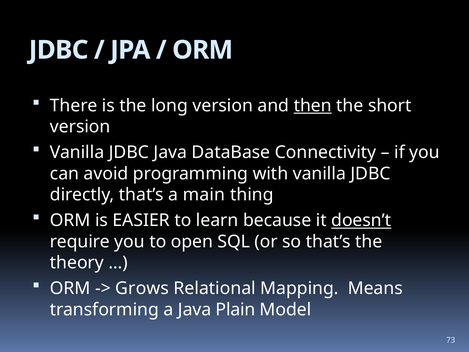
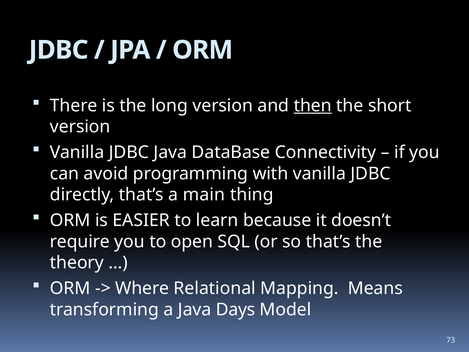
doesn’t underline: present -> none (361, 220)
Grows: Grows -> Where (142, 288)
Plain: Plain -> Days (235, 309)
